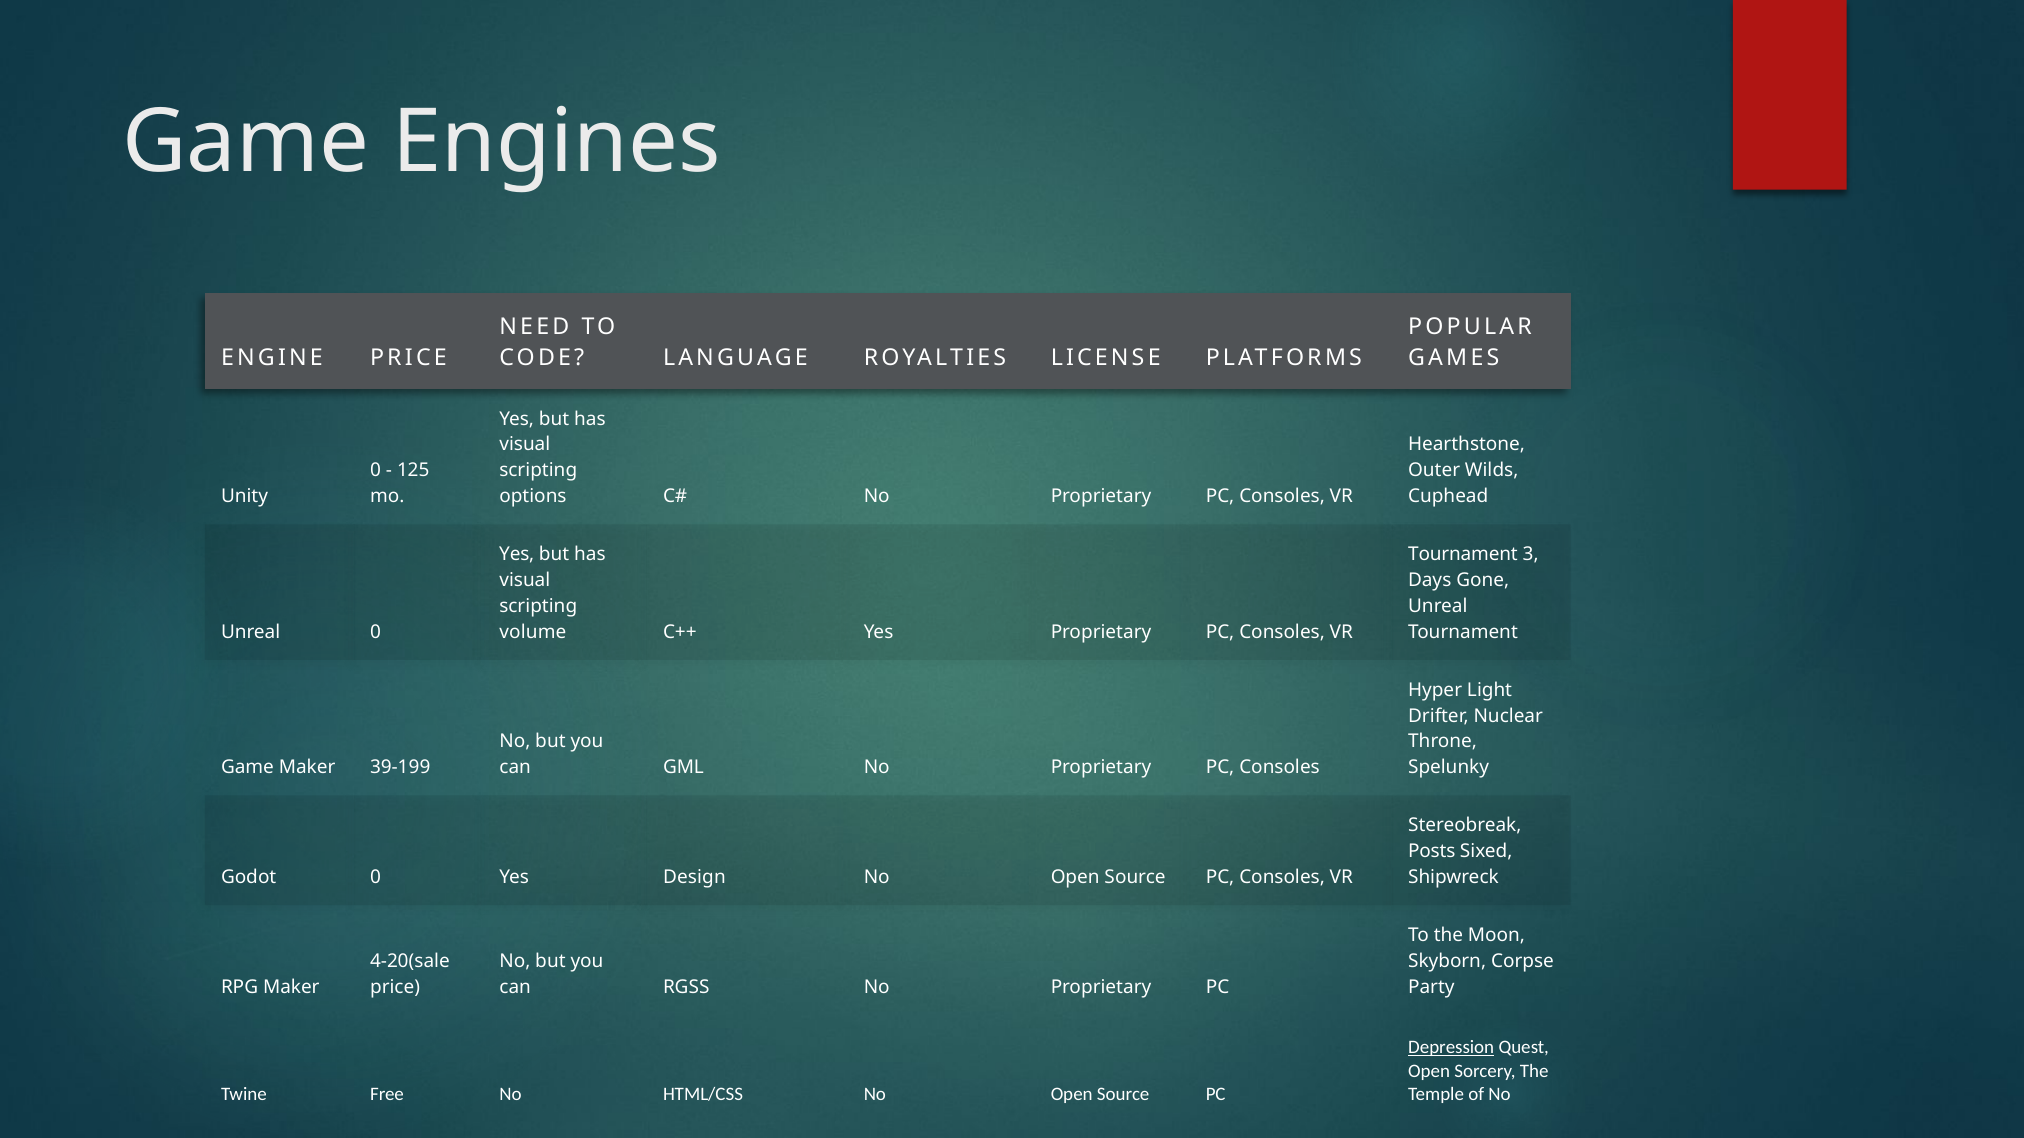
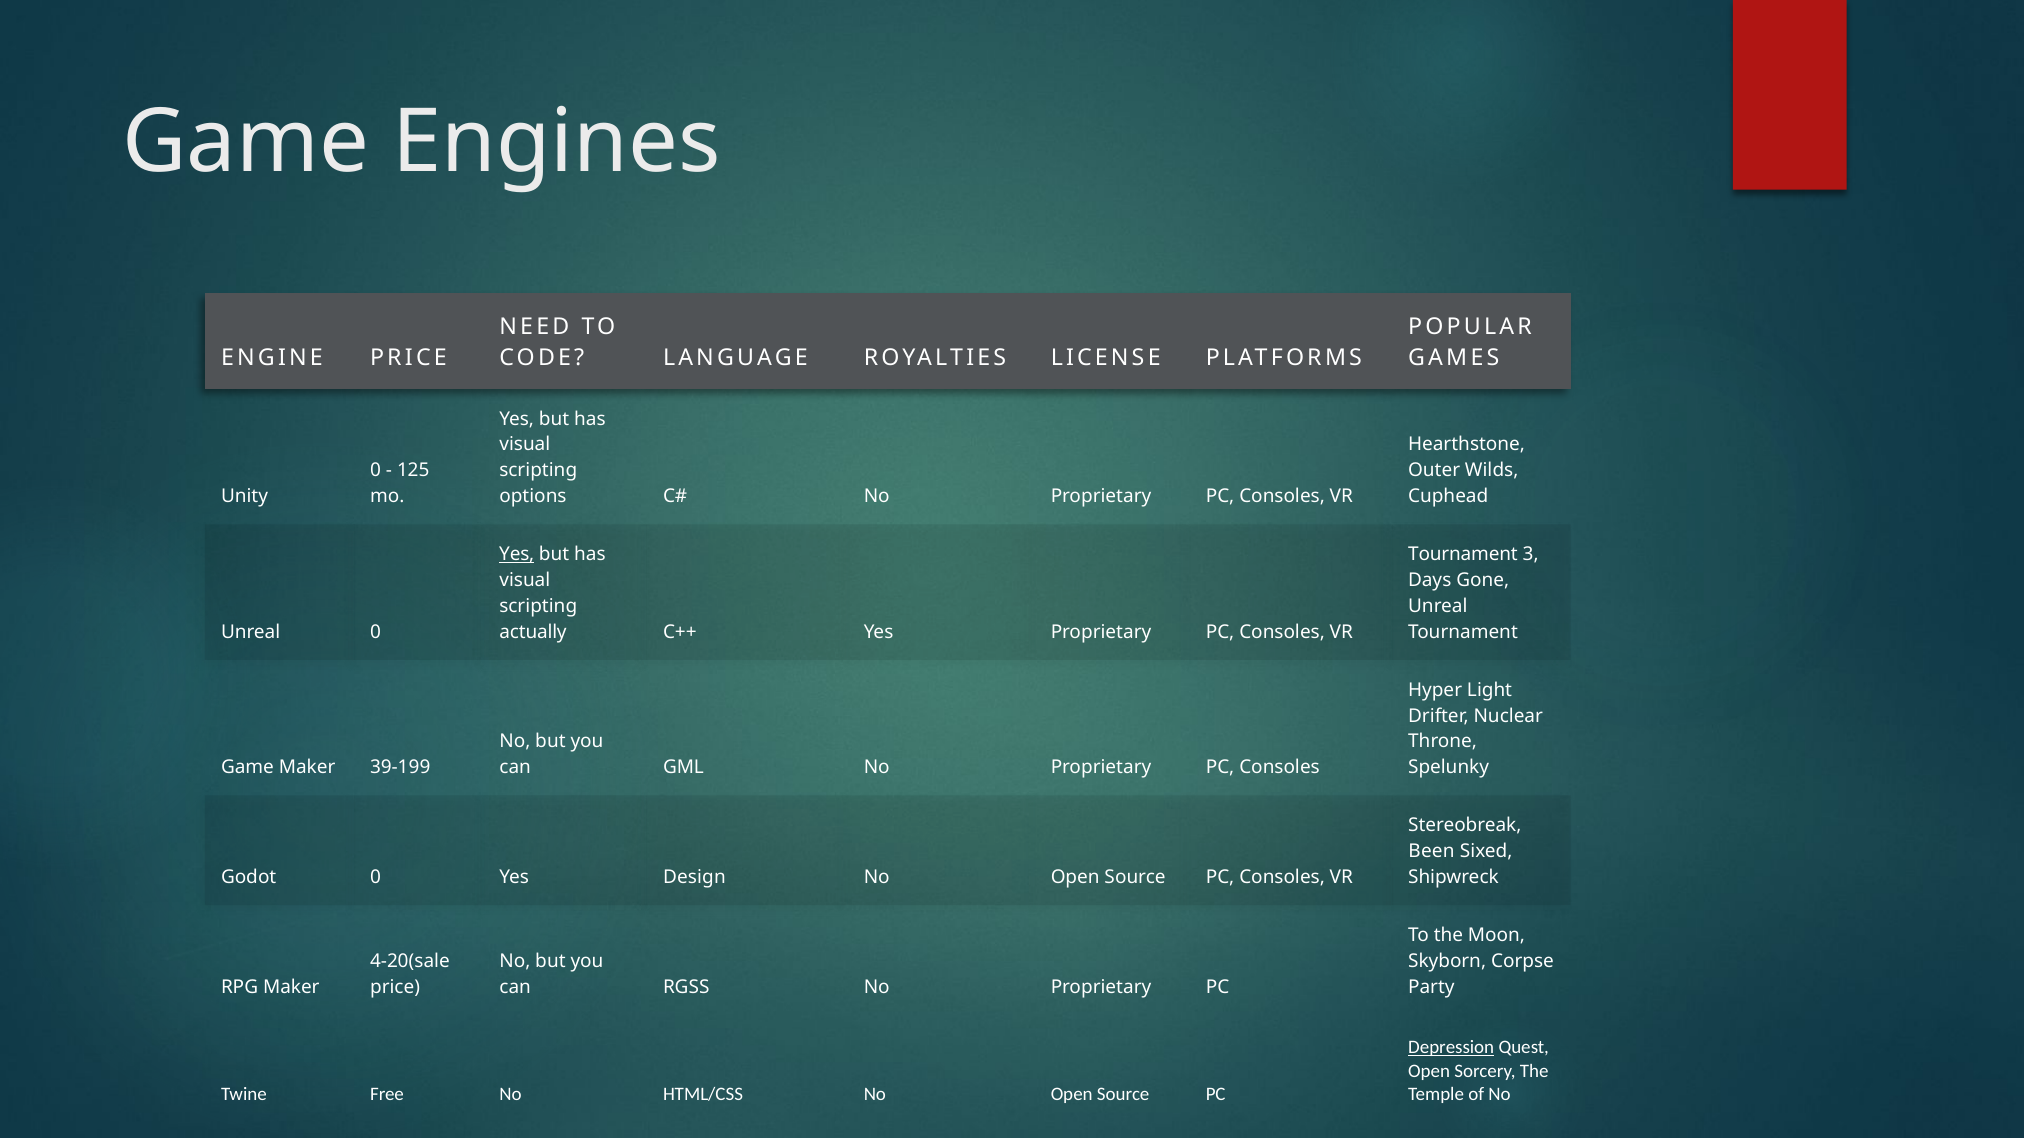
Yes underline: none -> present (517, 555)
volume: volume -> actually (533, 632)
Posts: Posts -> Been (1432, 852)
